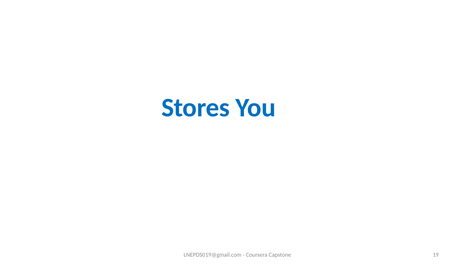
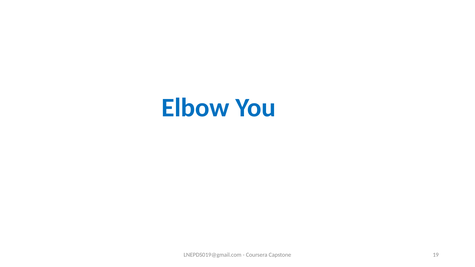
Stores: Stores -> Elbow (195, 108)
